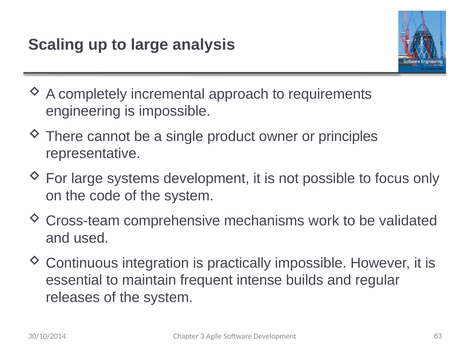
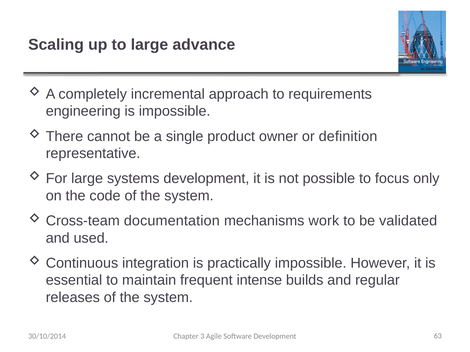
analysis: analysis -> advance (204, 45)
principles: principles -> definition (348, 136)
comprehensive: comprehensive -> documentation (172, 221)
